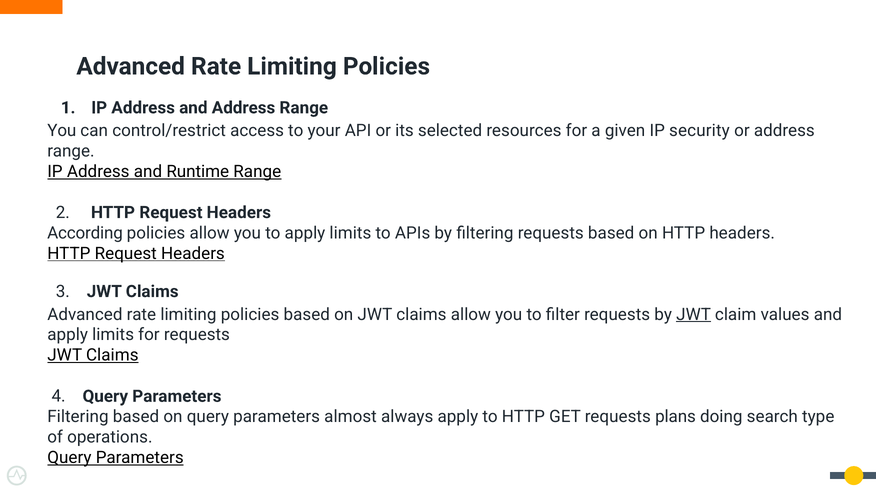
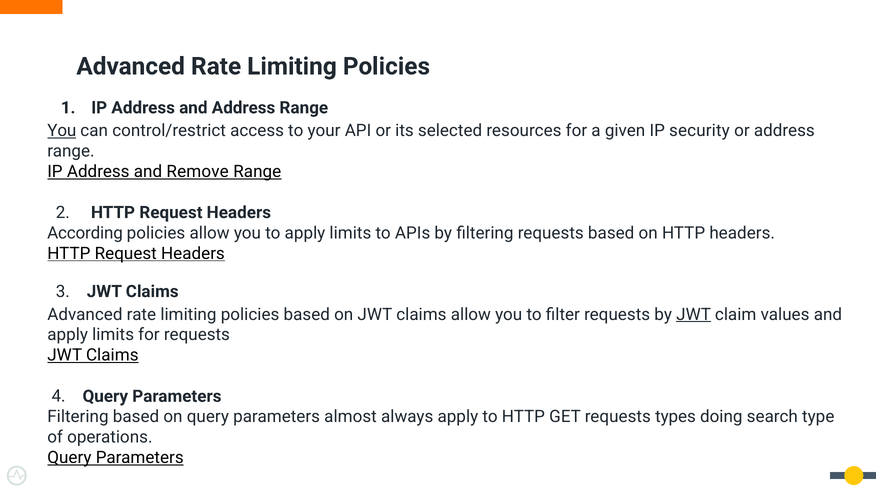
You underline: none -> present (62, 131)
Runtime: Runtime -> Remove (198, 171)
plans: plans -> types (675, 417)
